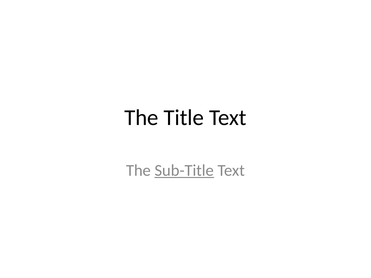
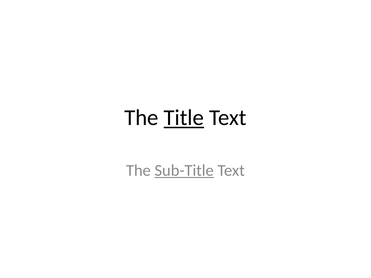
Title underline: none -> present (184, 118)
